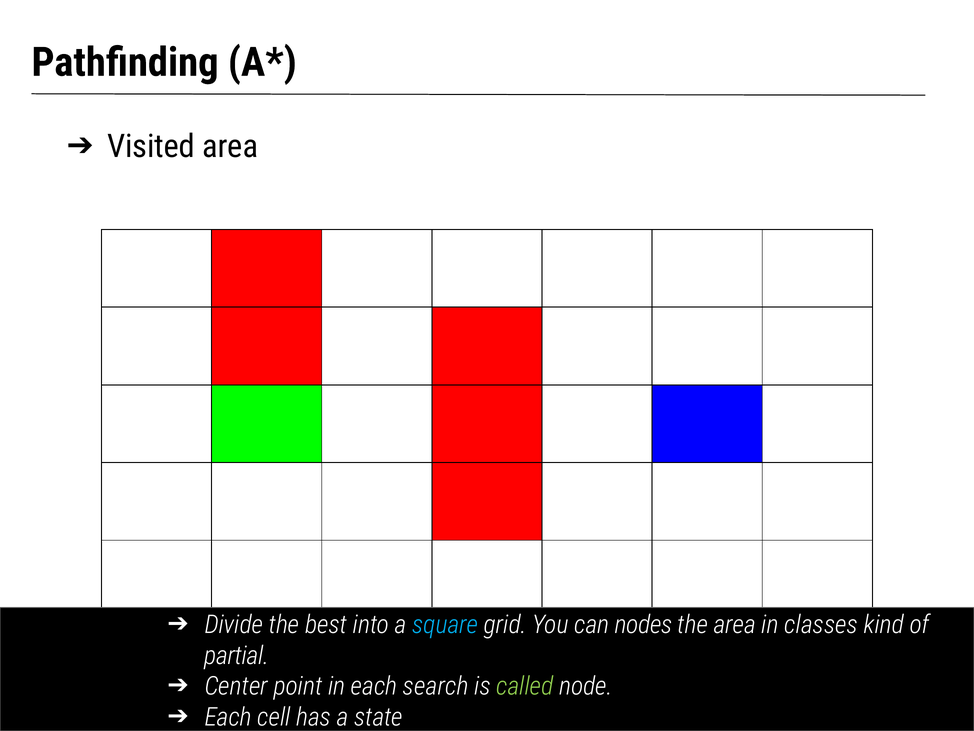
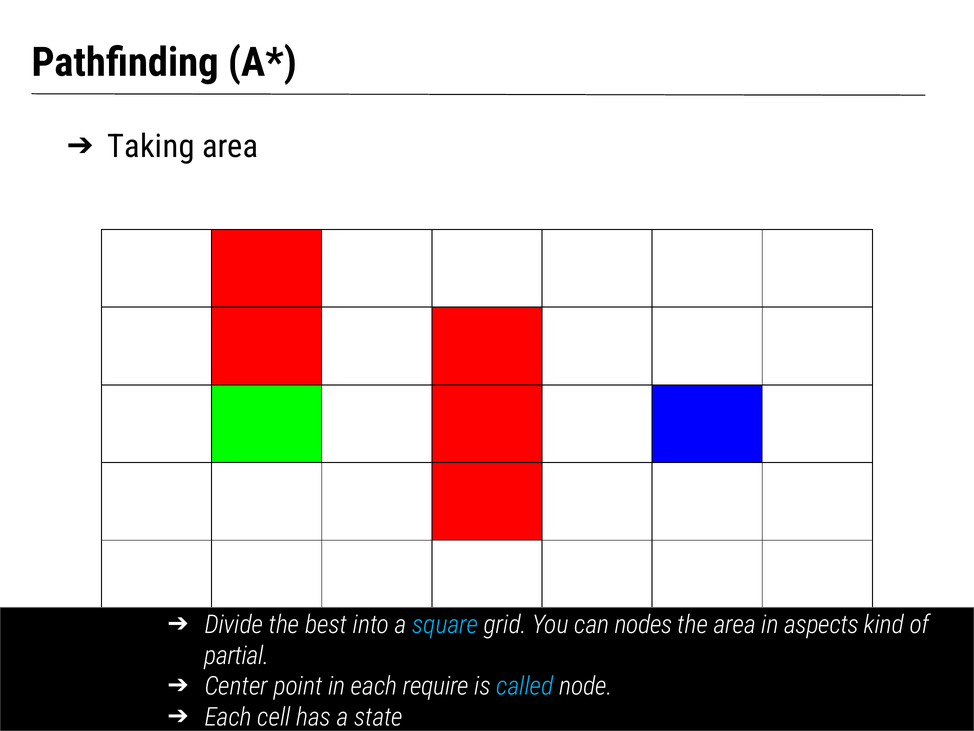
Visited: Visited -> Taking (151, 147)
classes: classes -> aspects (821, 624)
search: search -> require (436, 686)
called colour: light green -> light blue (525, 686)
